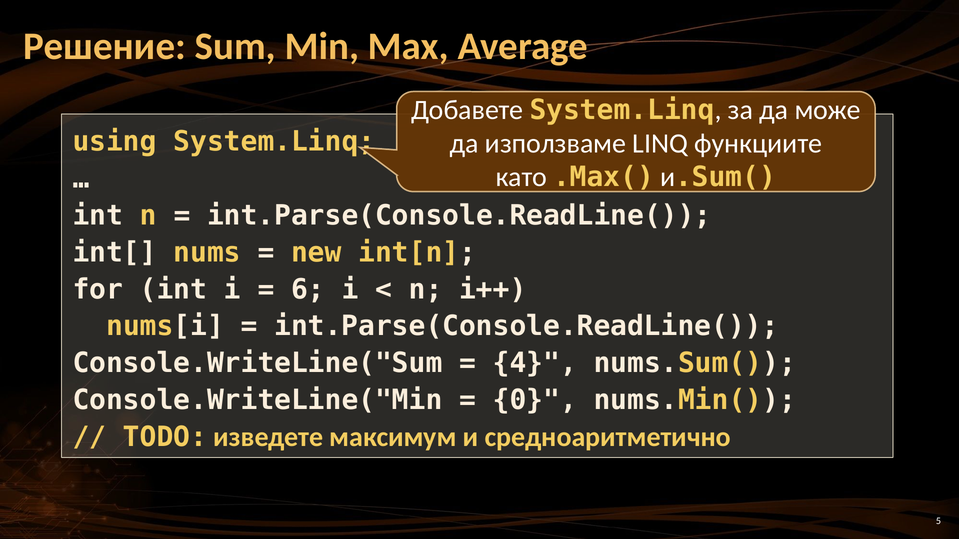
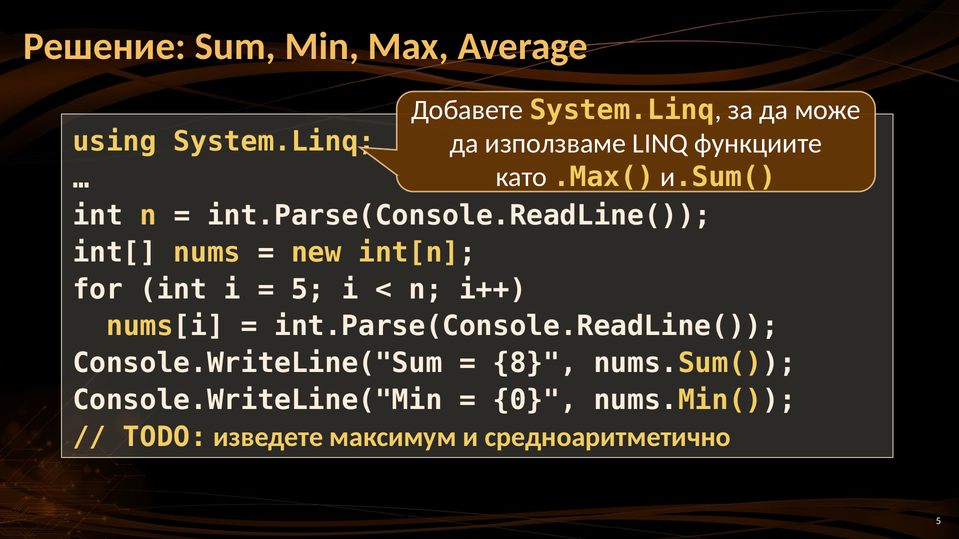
6: 6 -> 5 (308, 290)
4: 4 -> 8 (535, 363)
